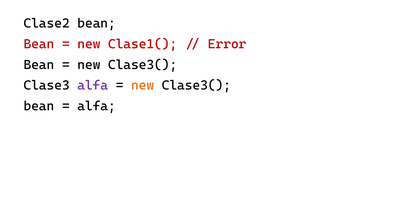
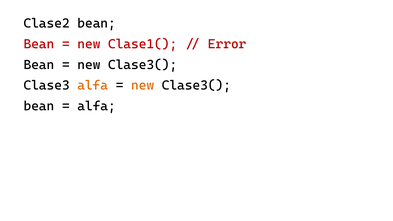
alfa colour: purple -> orange (93, 85)
